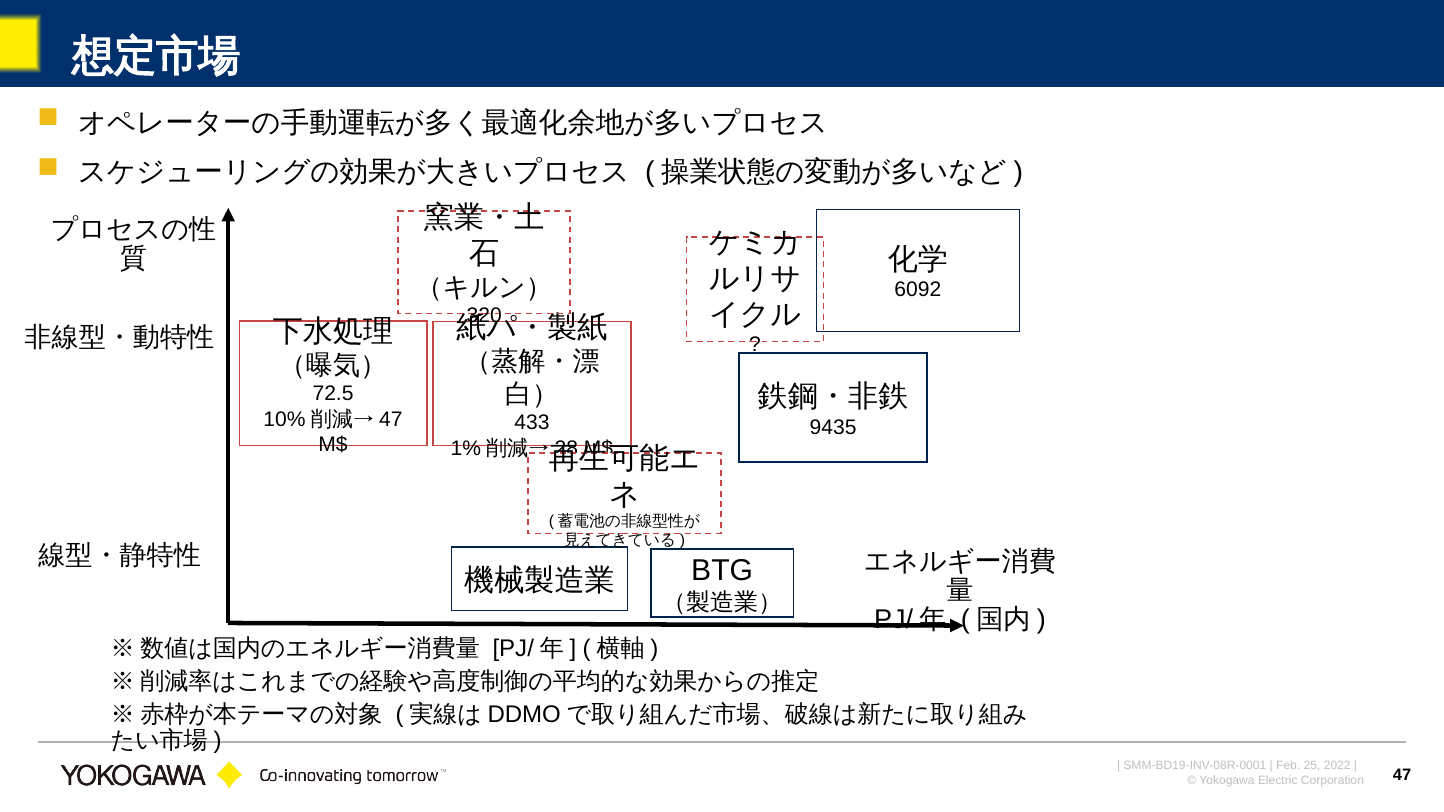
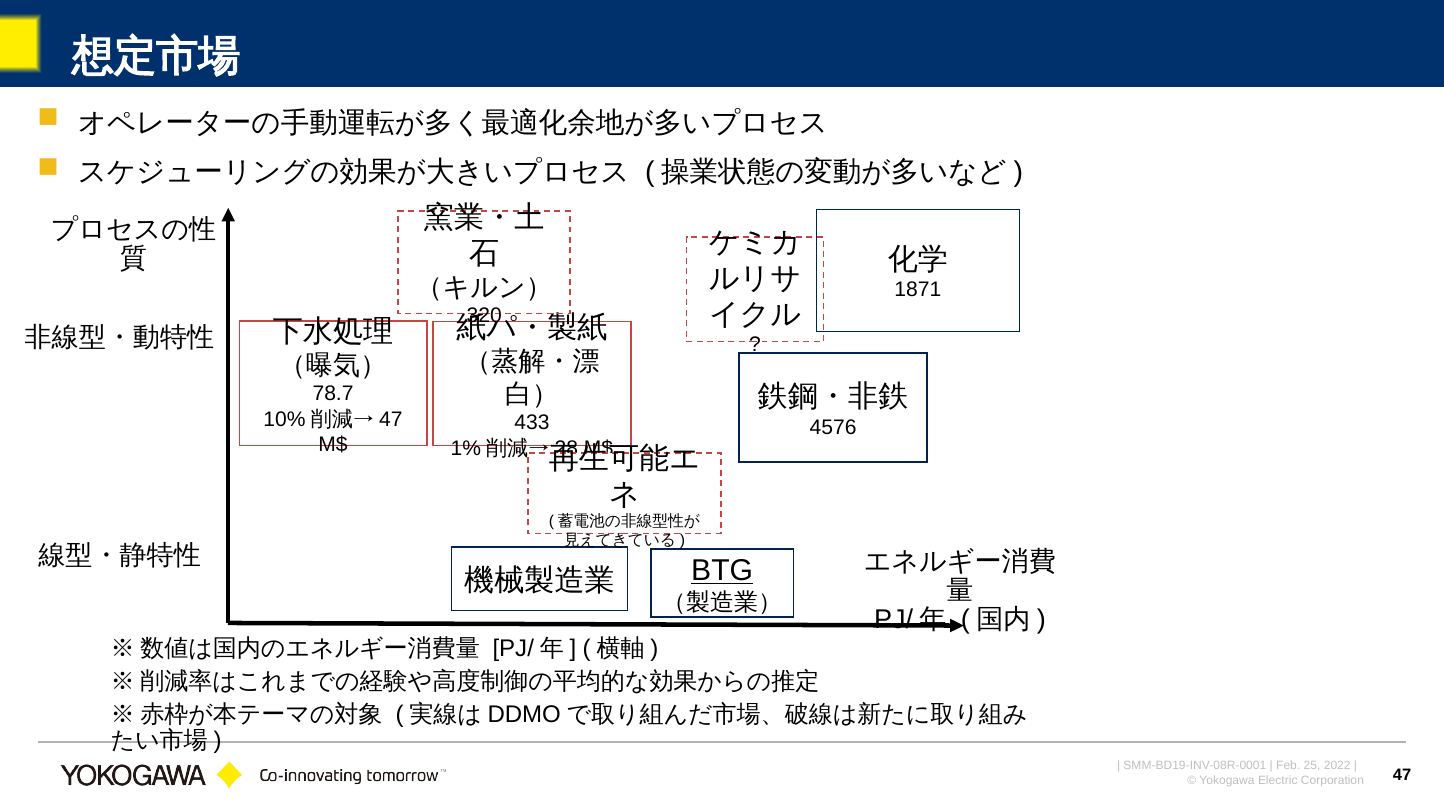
6092: 6092 -> 1871 (918, 290)
72.5: 72.5 -> 78.7 (333, 394)
9435: 9435 -> 4576 (833, 427)
BTG underline: none -> present (722, 571)
